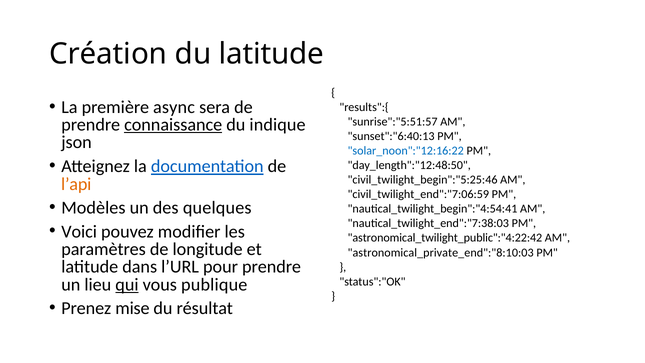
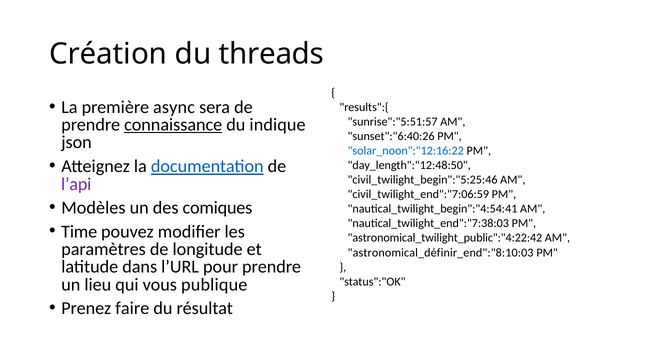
du latitude: latitude -> threads (271, 54)
sunset":"6:40:13: sunset":"6:40:13 -> sunset":"6:40:26 (391, 136)
l’api colour: orange -> purple (76, 184)
quelques: quelques -> comiques (217, 208)
Voici: Voici -> Time (79, 231)
astronomical_private_end":"8:10:03: astronomical_private_end":"8:10:03 -> astronomical_définir_end":"8:10:03 (441, 252)
qui underline: present -> none (127, 284)
mise: mise -> faire (132, 308)
